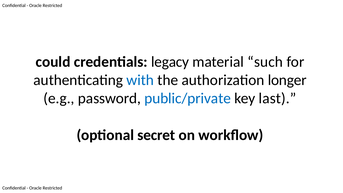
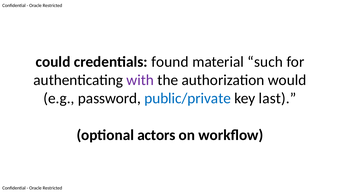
legacy: legacy -> found (170, 62)
with colour: blue -> purple (140, 80)
longer: longer -> would (287, 80)
secret: secret -> actors (156, 135)
